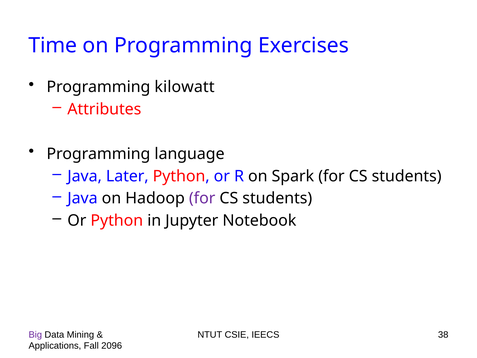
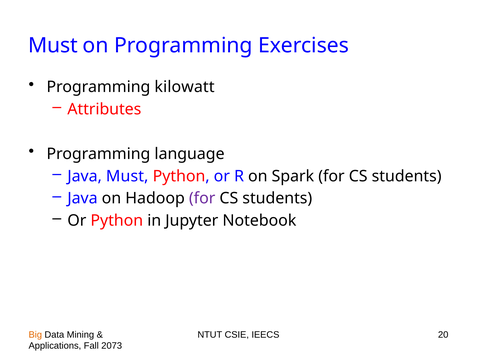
Time: Time -> Must (53, 46)
Java Later: Later -> Must (127, 176)
Big colour: purple -> orange (35, 334)
38: 38 -> 20 (443, 334)
2096: 2096 -> 2073 (112, 346)
